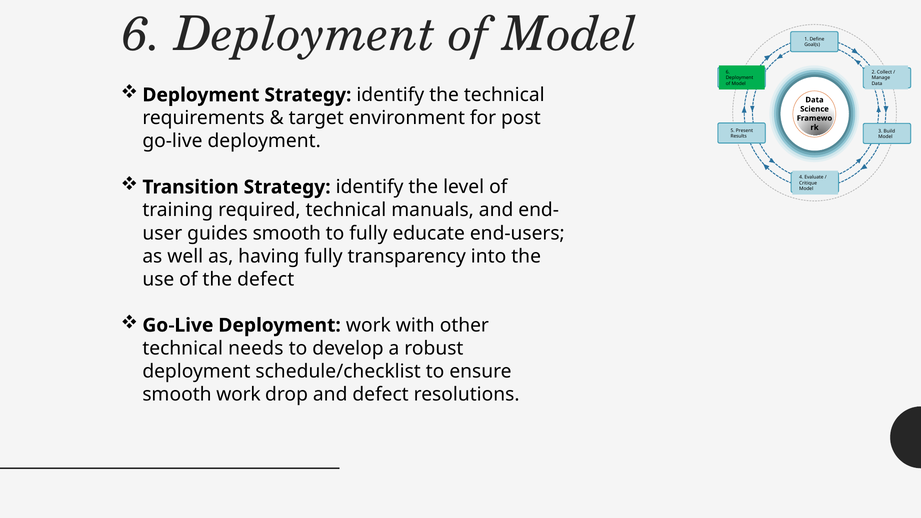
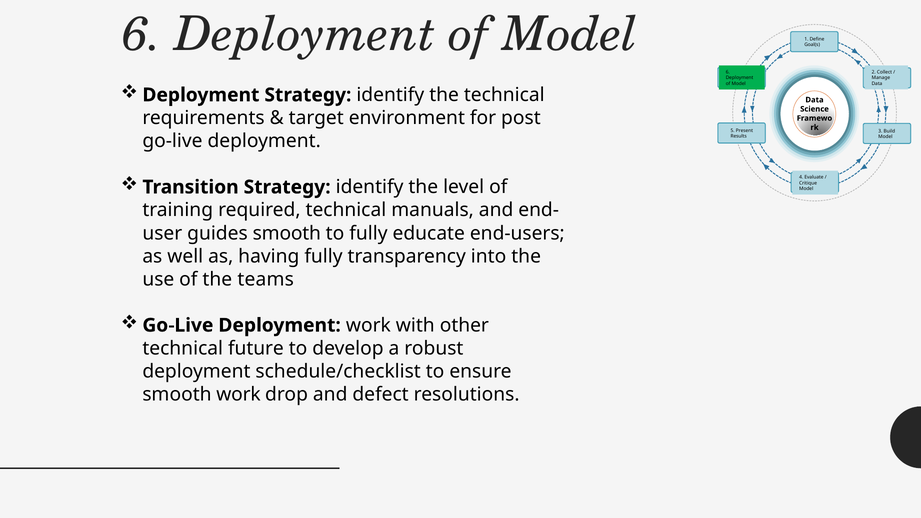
the defect: defect -> teams (266, 279)
needs: needs -> future (256, 348)
